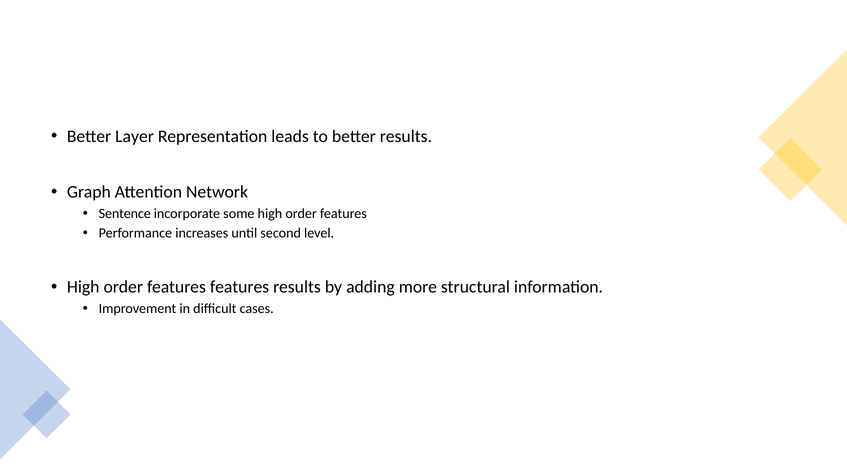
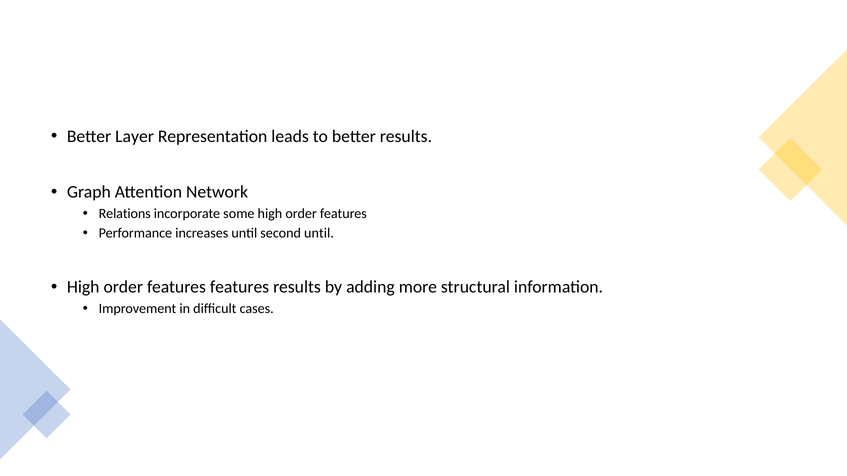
Sentence: Sentence -> Relations (125, 214)
second level: level -> until (319, 233)
